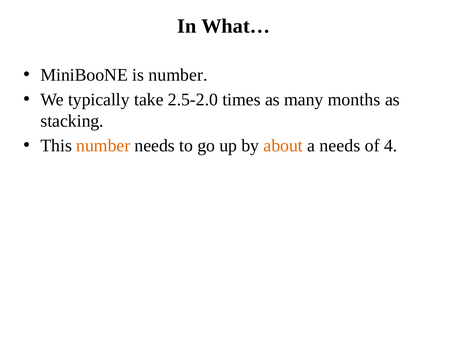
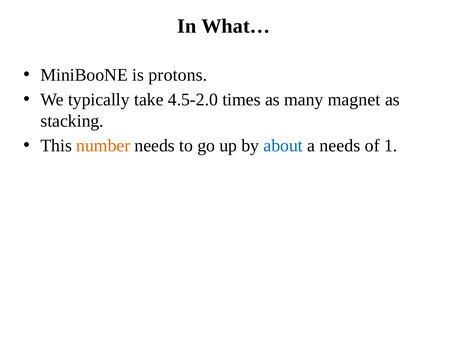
is number: number -> protons (178, 75)
2.5-2.0: 2.5-2.0 -> 4.5-2.0 (193, 100)
months: months -> magnet (354, 100)
about colour: orange -> blue (283, 145)
4: 4 -> 1 (391, 145)
